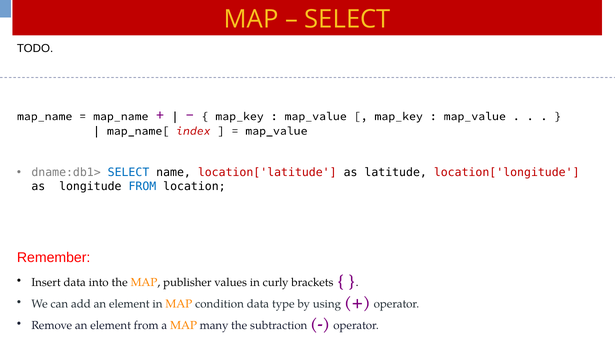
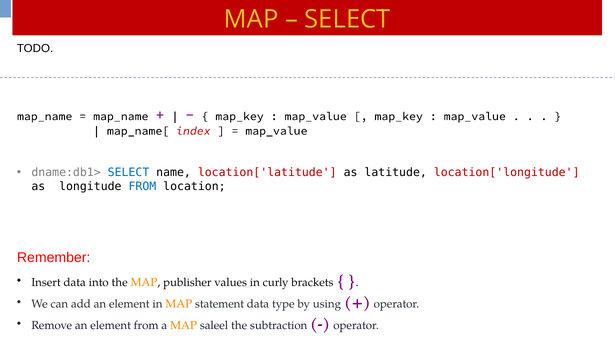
condition: condition -> statement (220, 304)
many: many -> saleel (214, 326)
